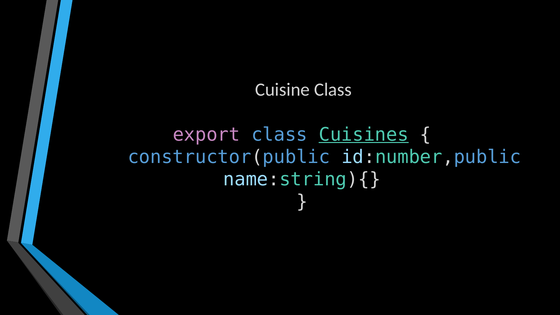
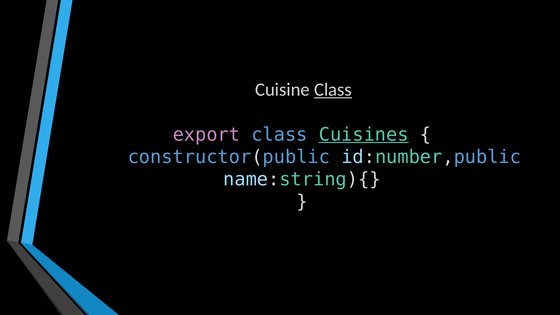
Class underline: none -> present (333, 90)
